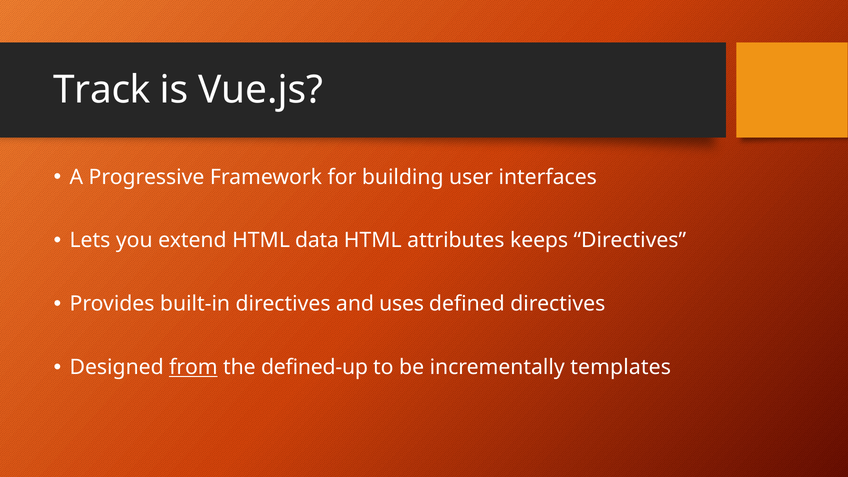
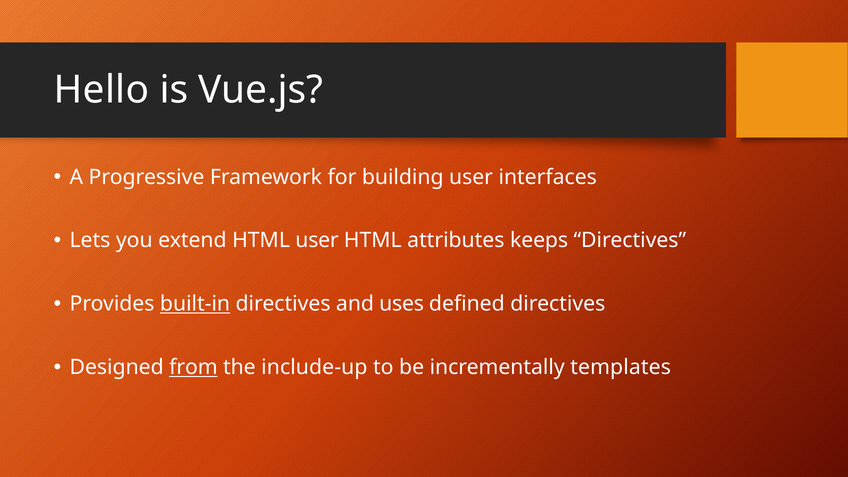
Track: Track -> Hello (102, 90)
HTML data: data -> user (317, 240)
built-in underline: none -> present (195, 304)
defined-up: defined-up -> include-up (314, 367)
